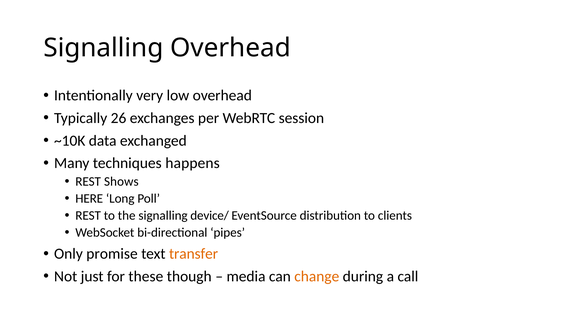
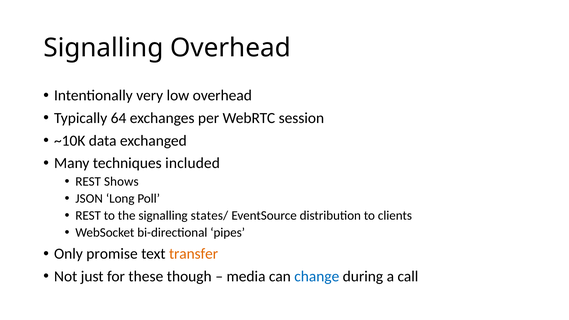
26: 26 -> 64 (119, 118)
happens: happens -> included (193, 163)
HERE: HERE -> JSON (89, 199)
device/: device/ -> states/ (209, 216)
change colour: orange -> blue (317, 277)
